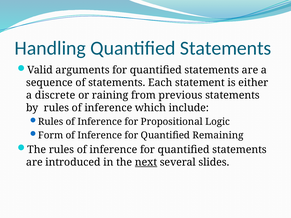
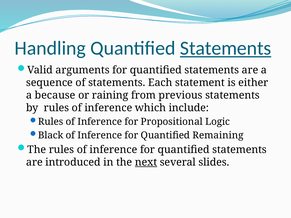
Statements underline: none -> present (226, 48)
discrete: discrete -> because (55, 95)
Form: Form -> Black (51, 135)
